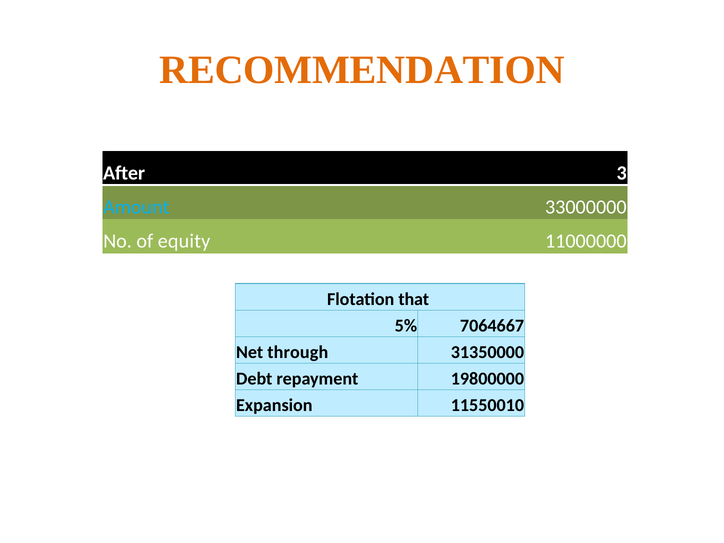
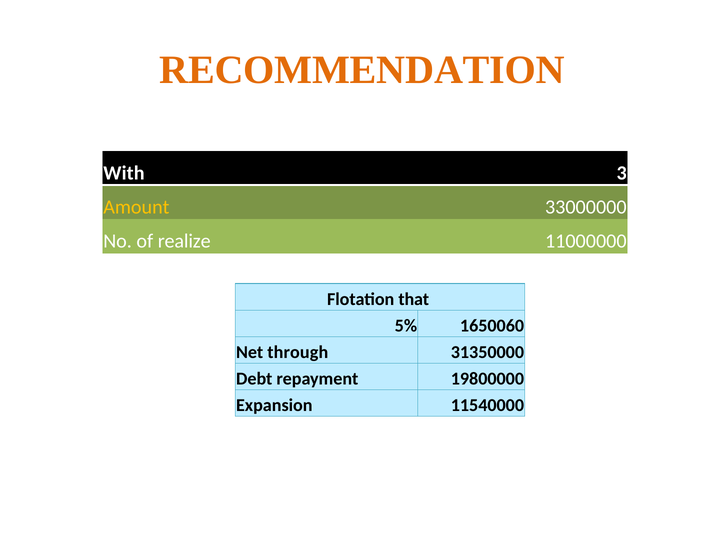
After: After -> With (124, 173)
Amount colour: light blue -> yellow (136, 207)
equity: equity -> realize (184, 241)
7064667: 7064667 -> 1650060 (492, 326)
11550010: 11550010 -> 11540000 (487, 405)
